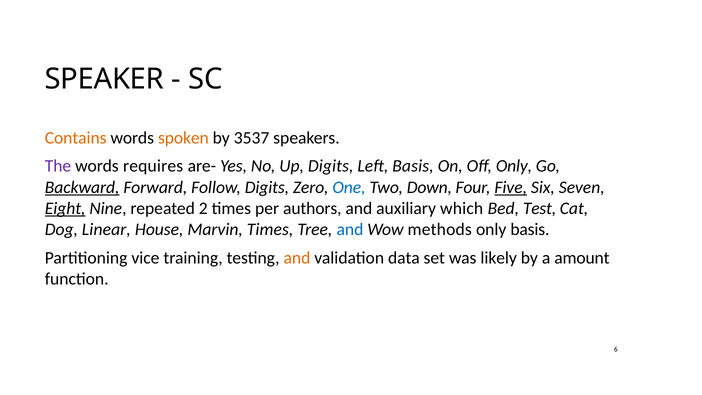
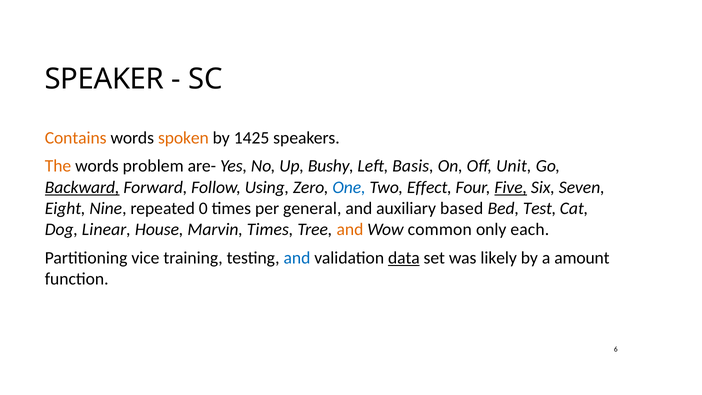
3537: 3537 -> 1425 (252, 138)
The colour: purple -> orange (58, 166)
requires: requires -> problem (153, 166)
Up Digits: Digits -> Bushy (331, 166)
Off Only: Only -> Unit (514, 166)
Follow Digits: Digits -> Using (267, 187)
Down: Down -> Effect (429, 187)
Eight underline: present -> none (65, 208)
2: 2 -> 0 (203, 208)
authors: authors -> general (312, 208)
which: which -> based (462, 208)
and colour: blue -> orange (350, 229)
methods: methods -> common (440, 229)
only basis: basis -> each (530, 229)
and colour: orange -> blue (297, 258)
data underline: none -> present (404, 258)
